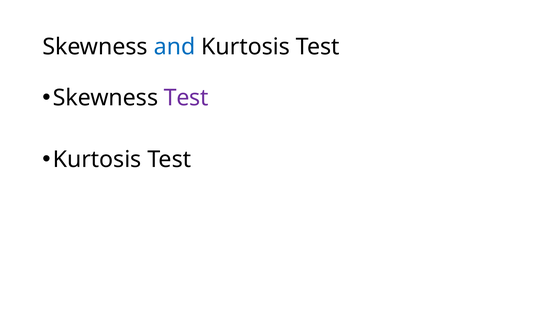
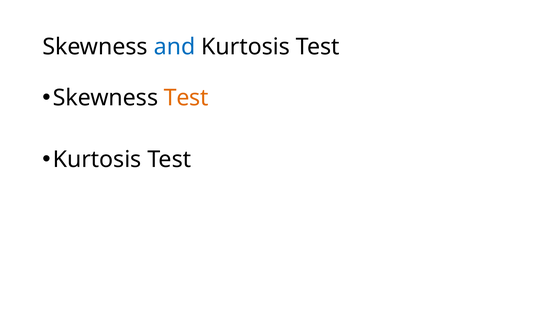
Test colour: purple -> orange (186, 98)
